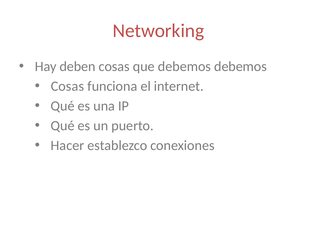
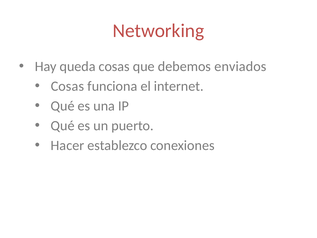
deben: deben -> queda (78, 66)
debemos debemos: debemos -> enviados (240, 66)
